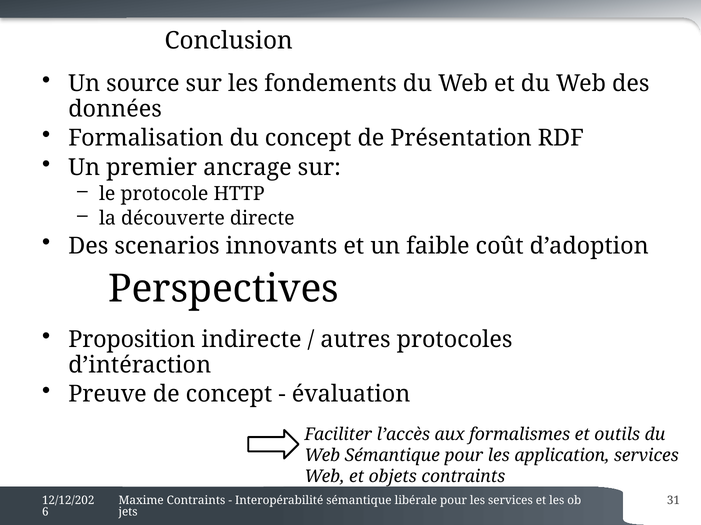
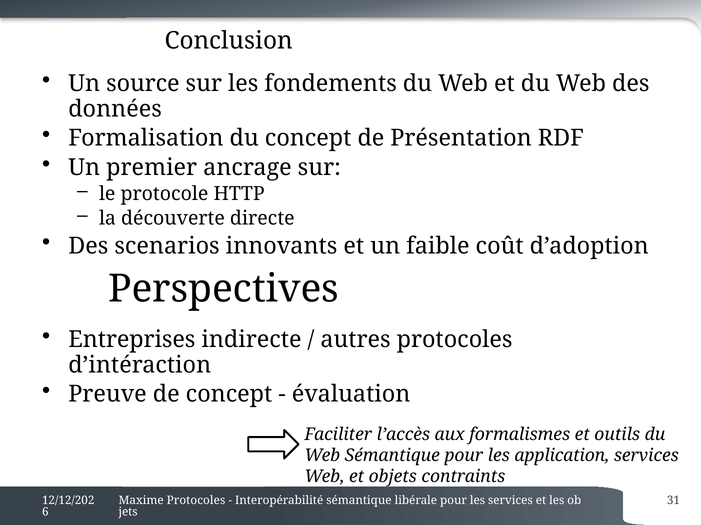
Proposition: Proposition -> Entreprises (132, 340)
Maxime Contraints: Contraints -> Protocoles (196, 501)
